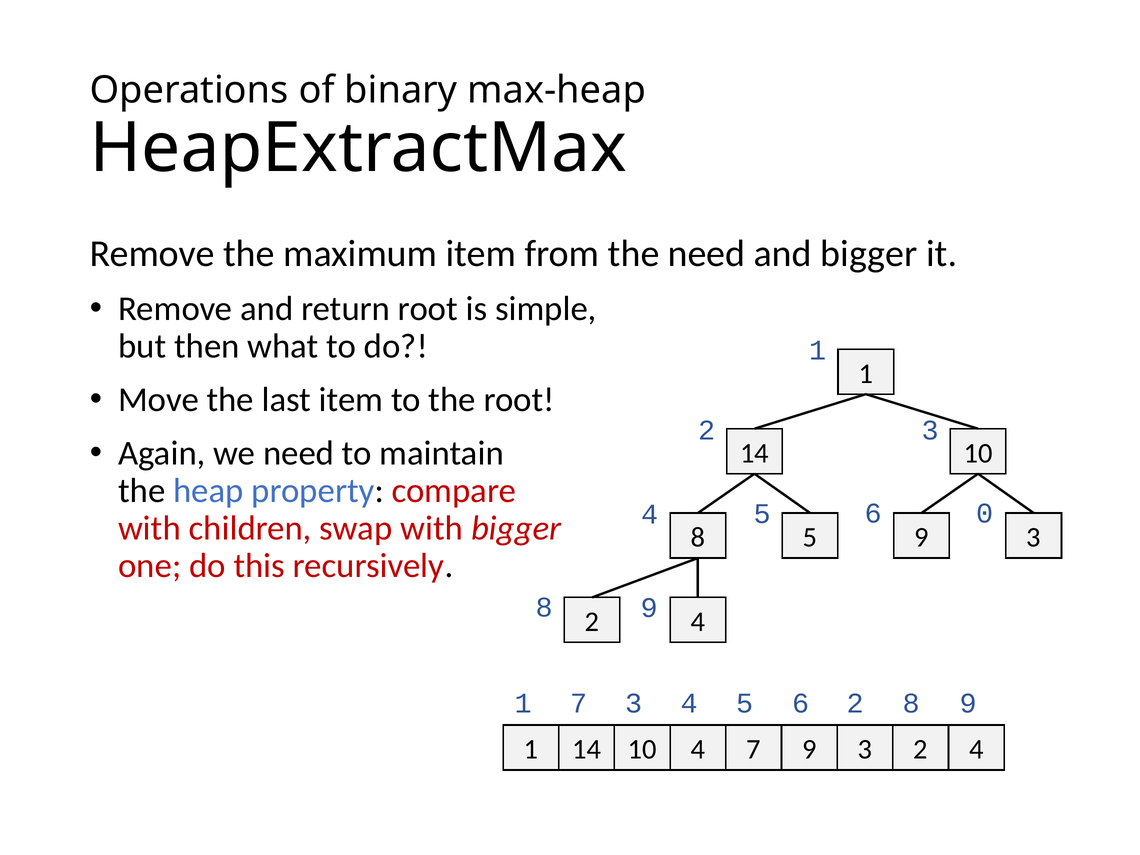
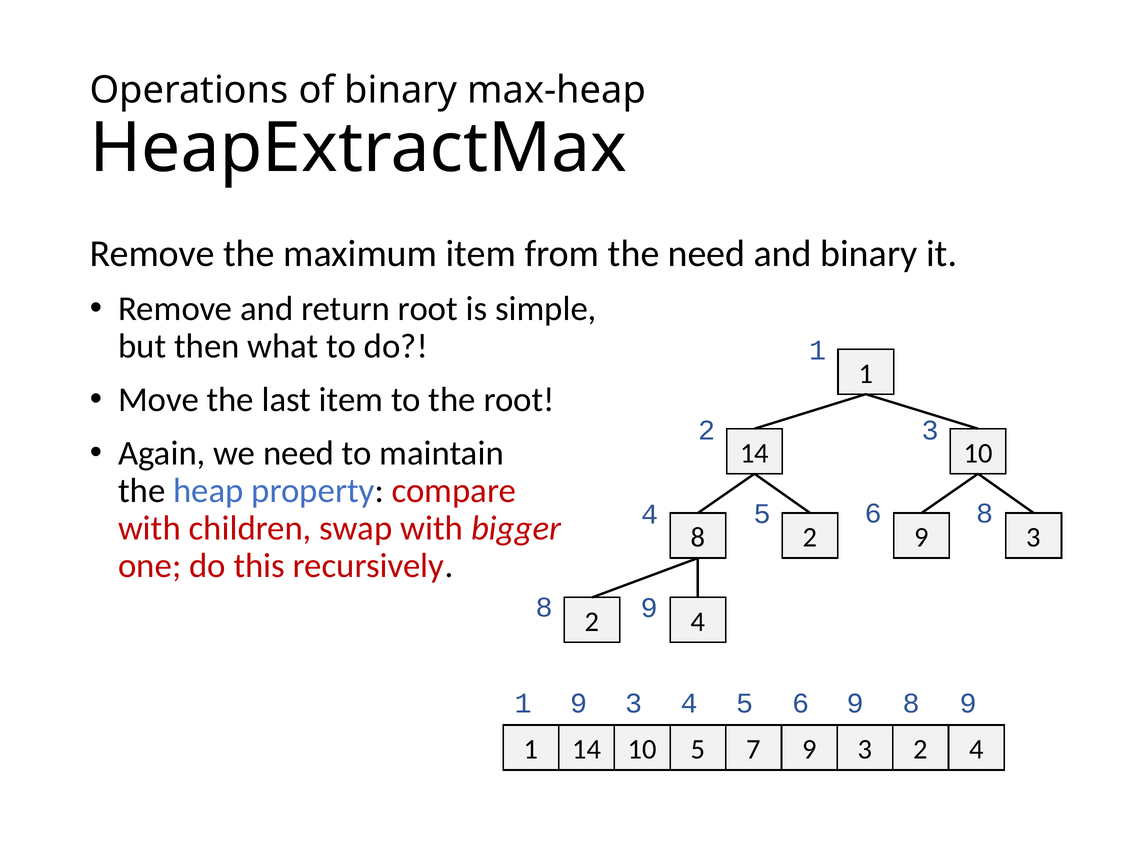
and bigger: bigger -> binary (869, 254)
6 0: 0 -> 8 (985, 514)
8 5: 5 -> 2 (810, 538)
1 7: 7 -> 9 (579, 704)
6 2: 2 -> 9 (855, 704)
10 4: 4 -> 5 (698, 750)
